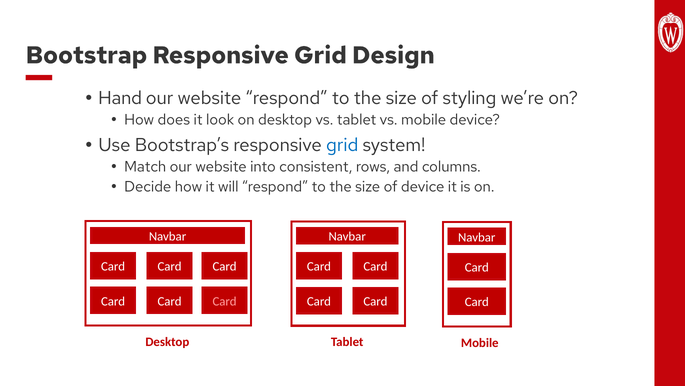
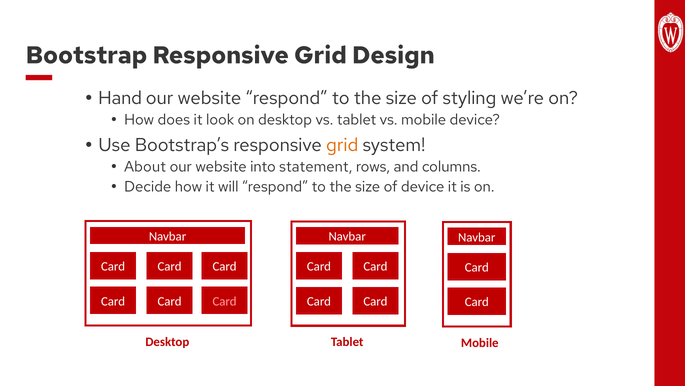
grid colour: blue -> orange (342, 145)
Match: Match -> About (145, 167)
consistent: consistent -> statement (316, 167)
